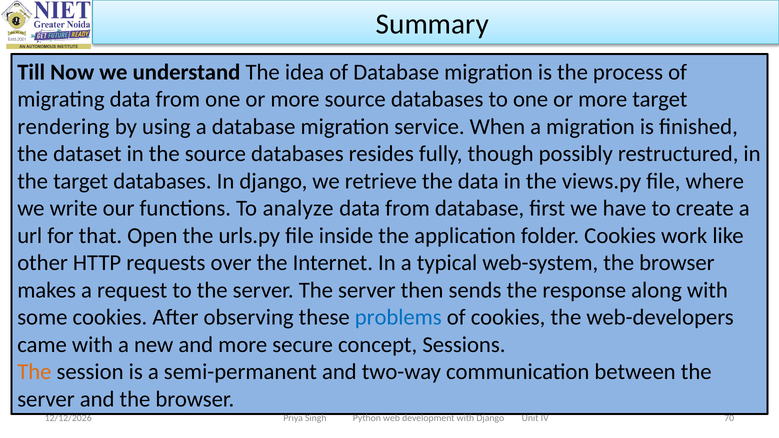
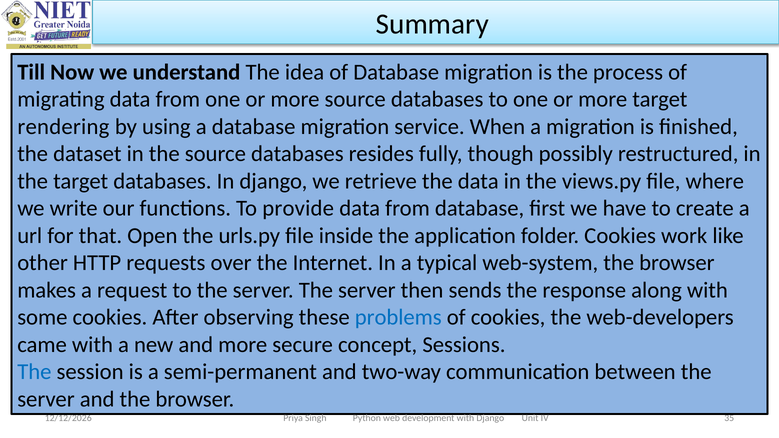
analyze: analyze -> provide (298, 208)
The colour: orange -> blue (34, 372)
70: 70 -> 35 (729, 418)
